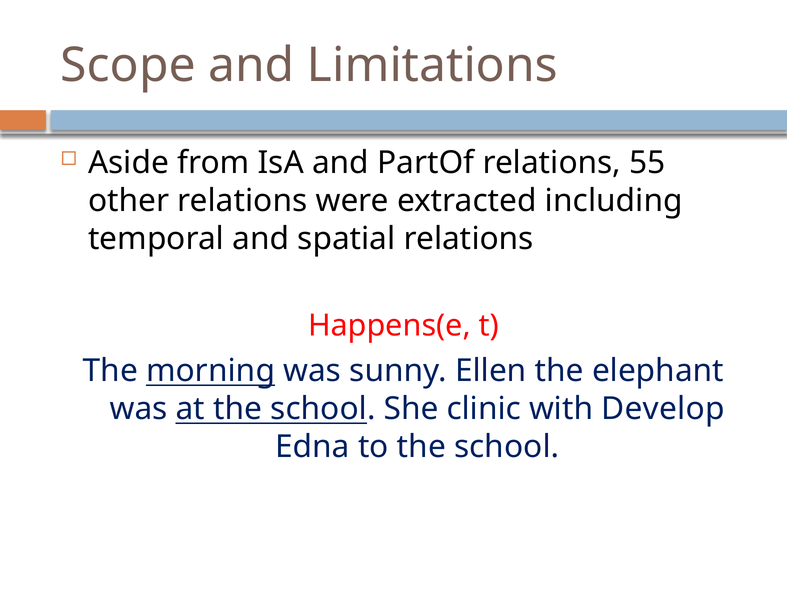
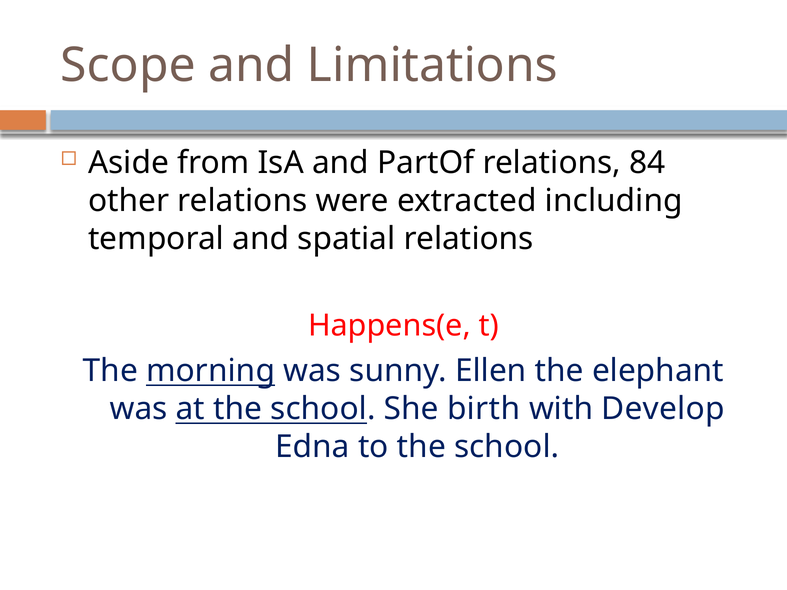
55: 55 -> 84 (647, 163)
clinic: clinic -> birth (484, 409)
